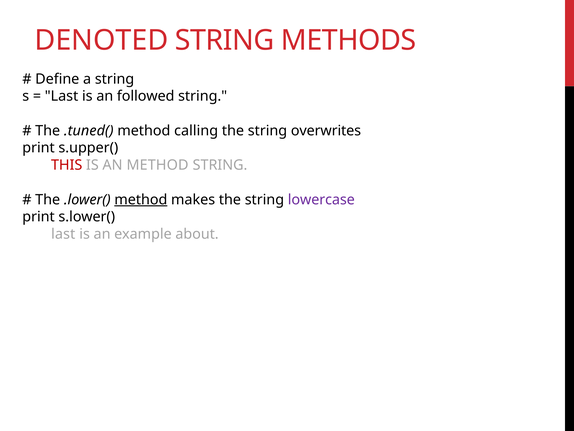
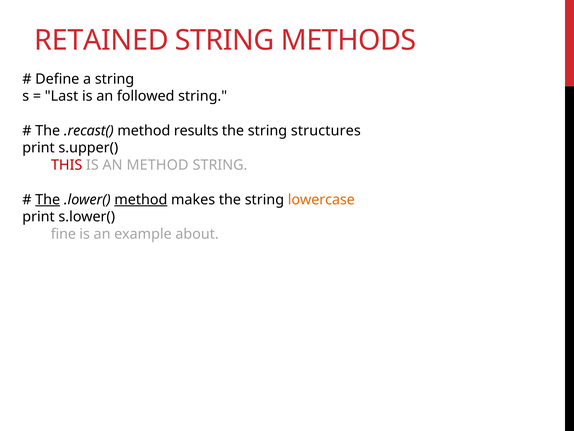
DENOTED: DENOTED -> RETAINED (102, 40)
.tuned(: .tuned( -> .recast( (89, 131)
calling: calling -> results (196, 131)
overwrites: overwrites -> structures (326, 131)
The underline: none -> present (48, 199)
lowercase colour: purple -> orange (321, 199)
last: last -> fine (63, 234)
